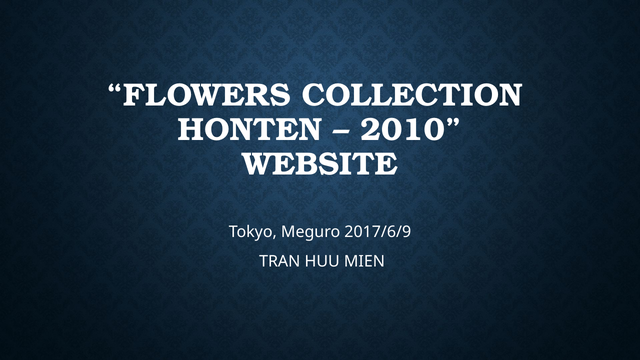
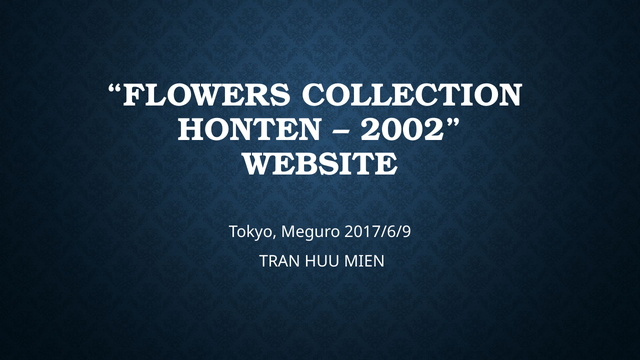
2010: 2010 -> 2002 (411, 130)
